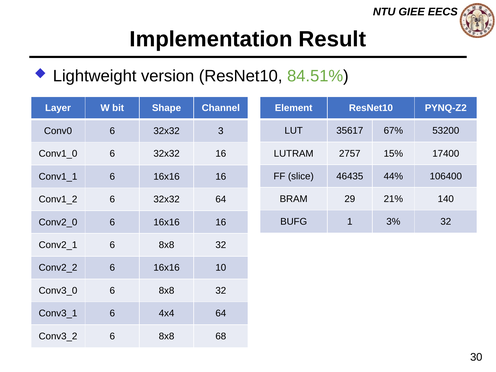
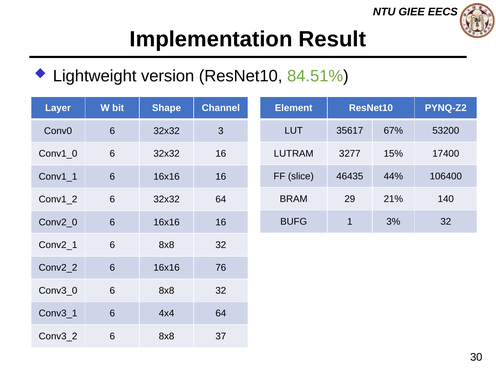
2757: 2757 -> 3277 (350, 154)
10: 10 -> 76 (221, 268)
68: 68 -> 37 (221, 336)
